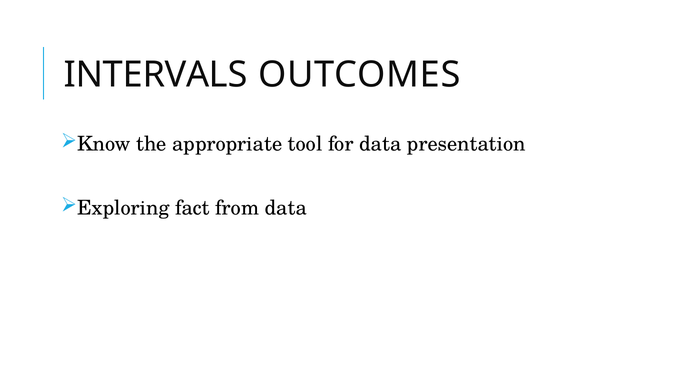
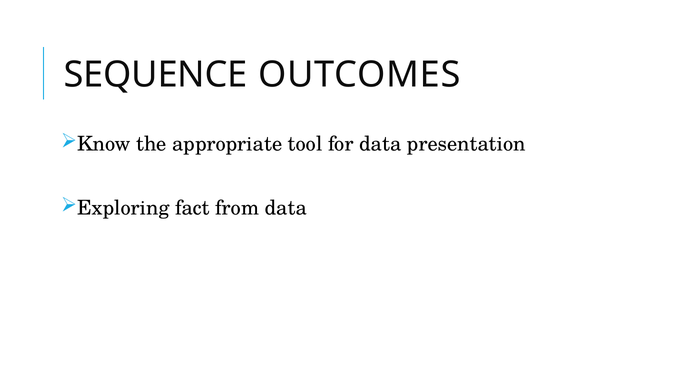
INTERVALS: INTERVALS -> SEQUENCE (156, 75)
